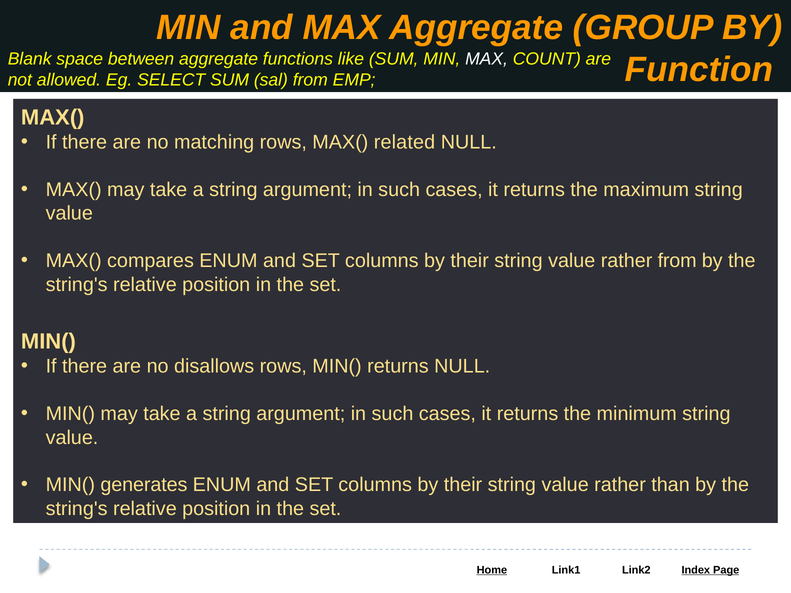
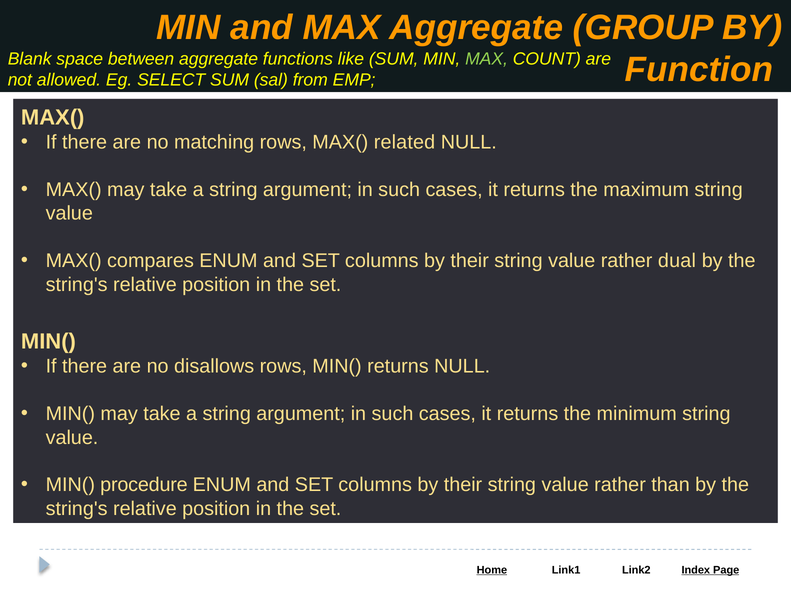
MAX colour: white -> light green (487, 59)
rather from: from -> dual (677, 261)
generates: generates -> procedure (144, 485)
